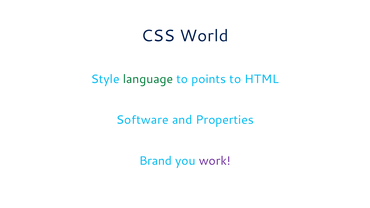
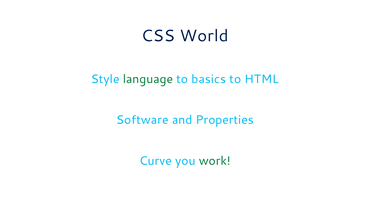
points: points -> basics (209, 79)
Brand: Brand -> Curve (155, 161)
work colour: purple -> green (215, 161)
